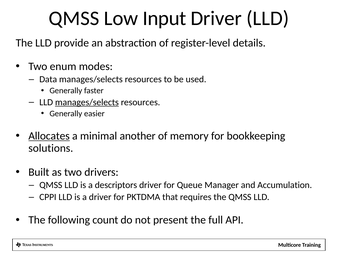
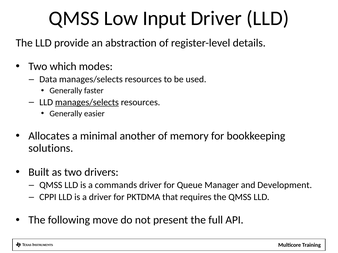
enum: enum -> which (63, 67)
Allocates underline: present -> none (49, 136)
descriptors: descriptors -> commands (116, 185)
Accumulation: Accumulation -> Development (285, 185)
count: count -> move (105, 220)
